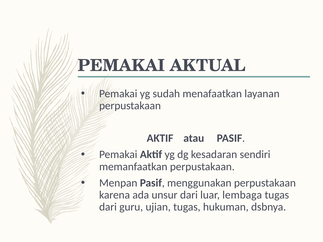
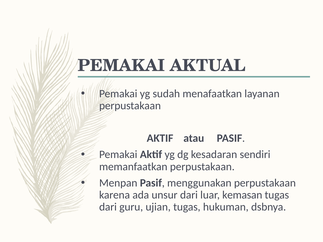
lembaga: lembaga -> kemasan (242, 195)
